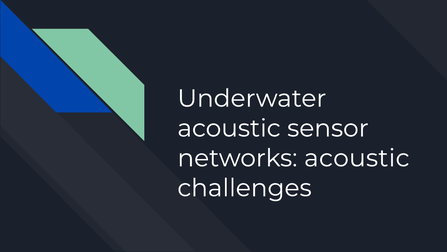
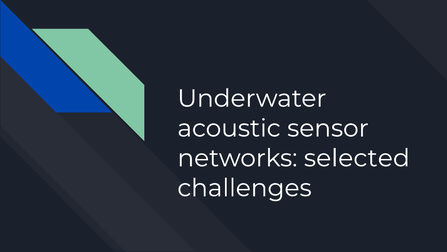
networks acoustic: acoustic -> selected (357, 158)
